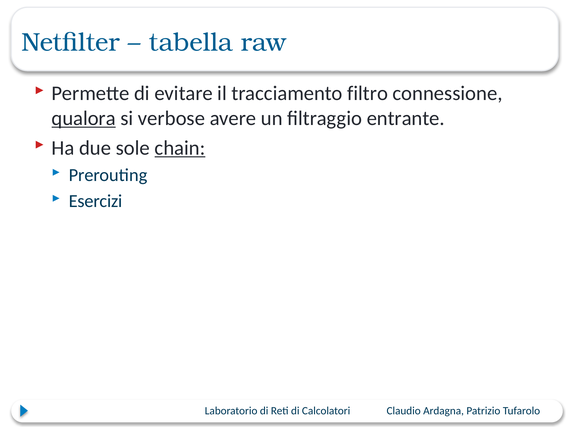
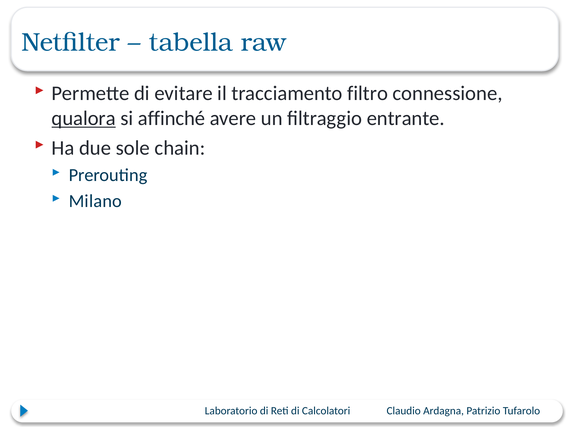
verbose: verbose -> affinché (172, 118)
chain underline: present -> none (180, 148)
Esercizi: Esercizi -> Milano (95, 201)
